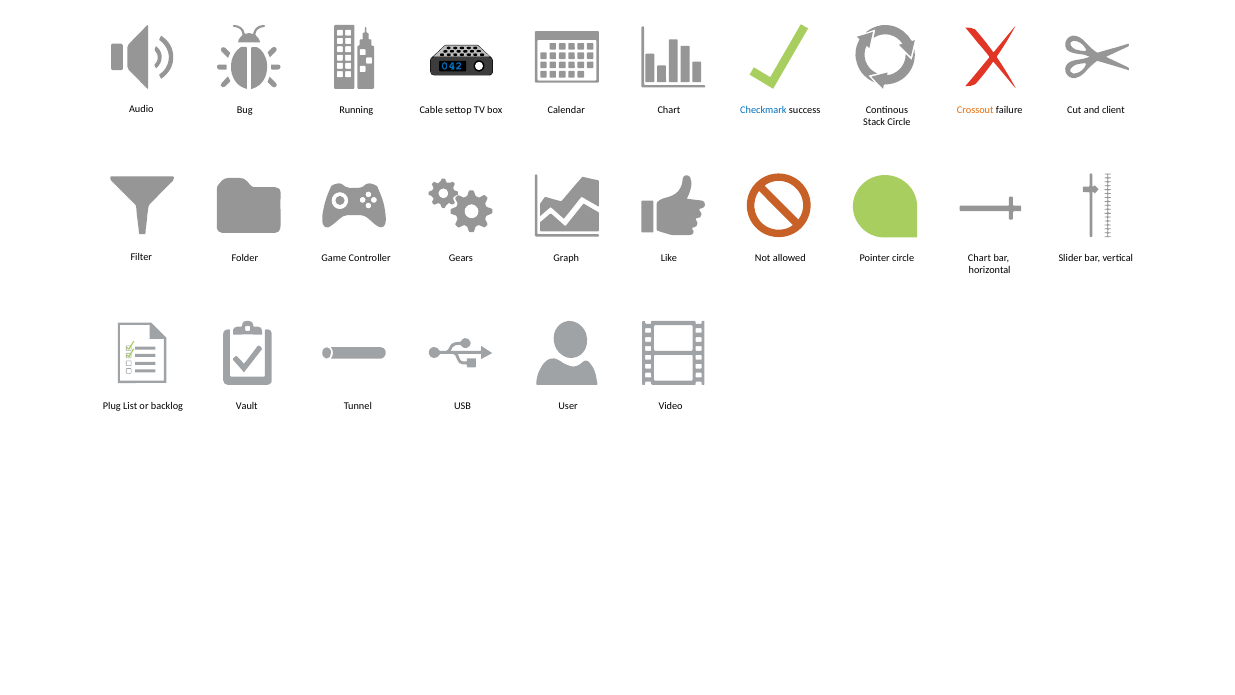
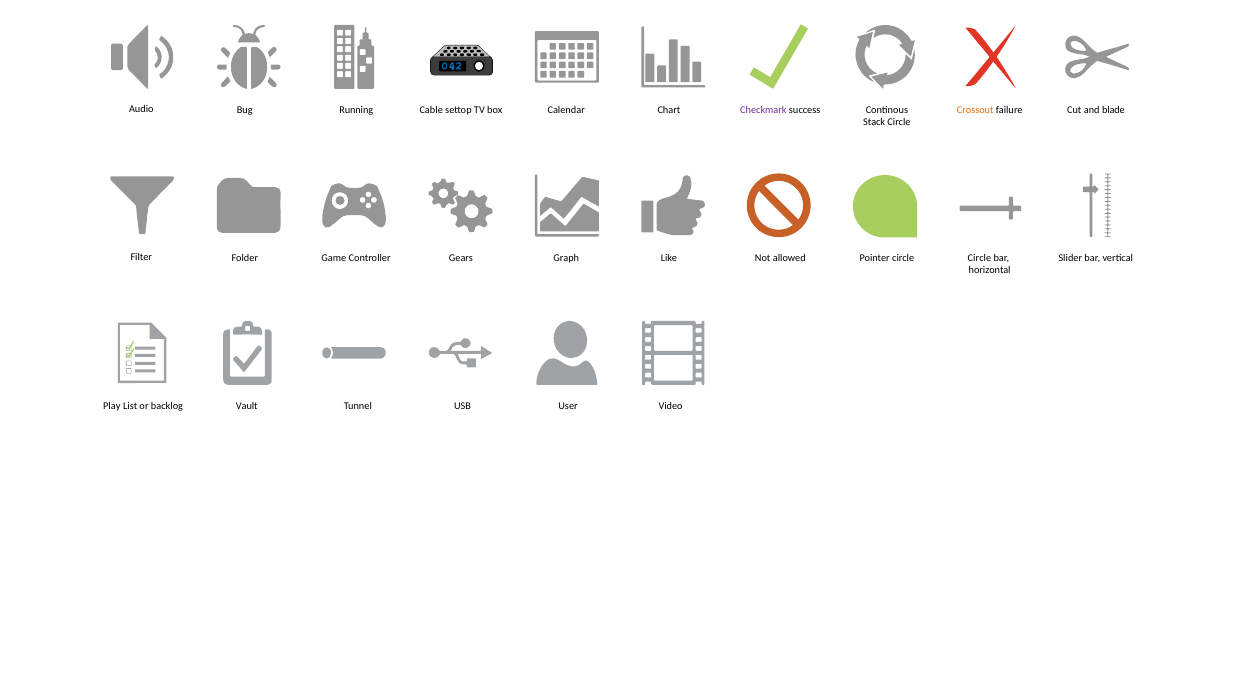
Checkmark colour: blue -> purple (763, 110)
client: client -> blade (1113, 110)
circle Chart: Chart -> Circle (979, 258)
Plug: Plug -> Play (112, 406)
